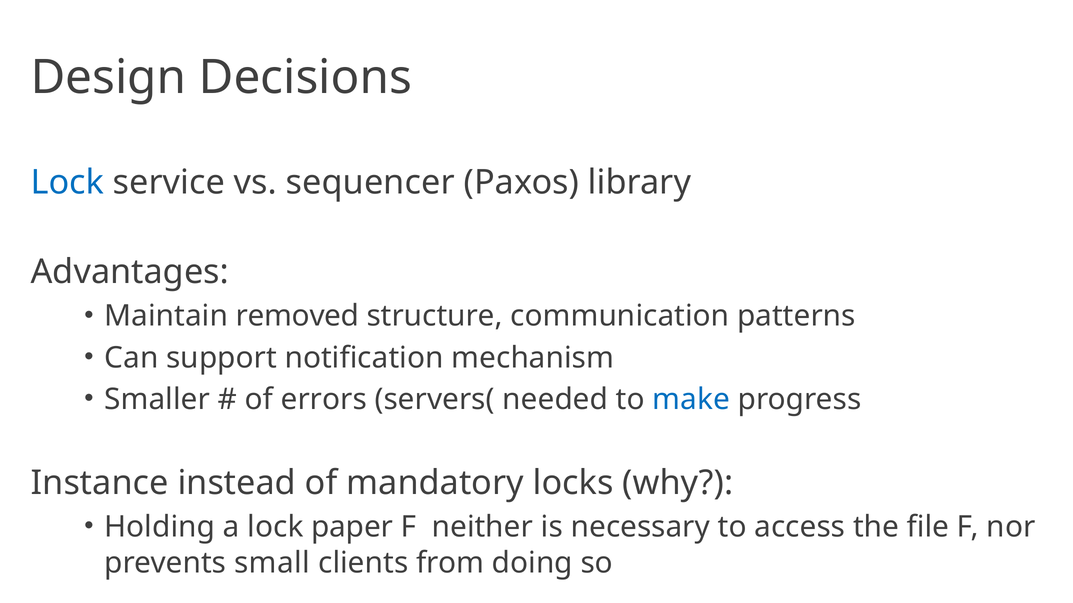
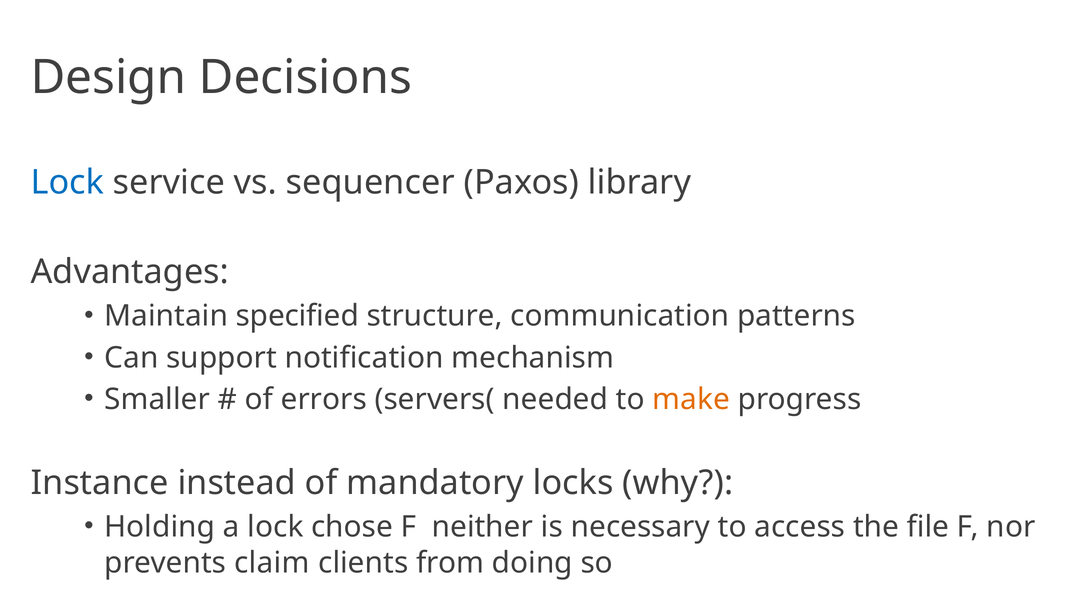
removed: removed -> specified (297, 316)
make colour: blue -> orange (691, 400)
paper: paper -> chose (352, 527)
small: small -> claim (272, 563)
